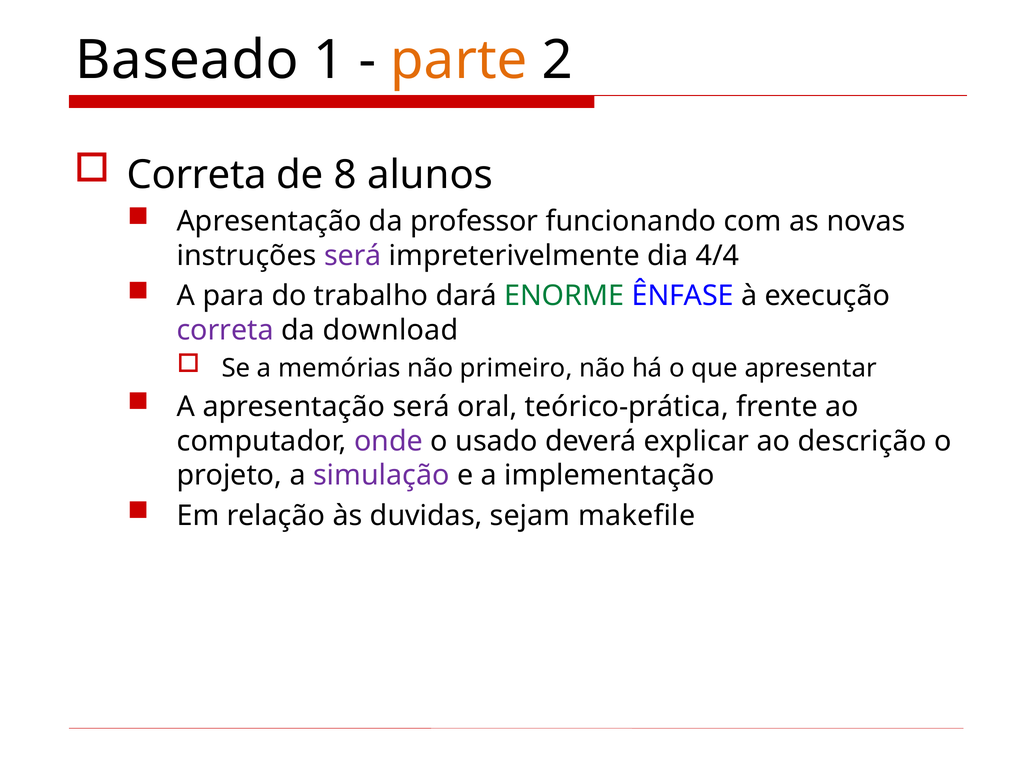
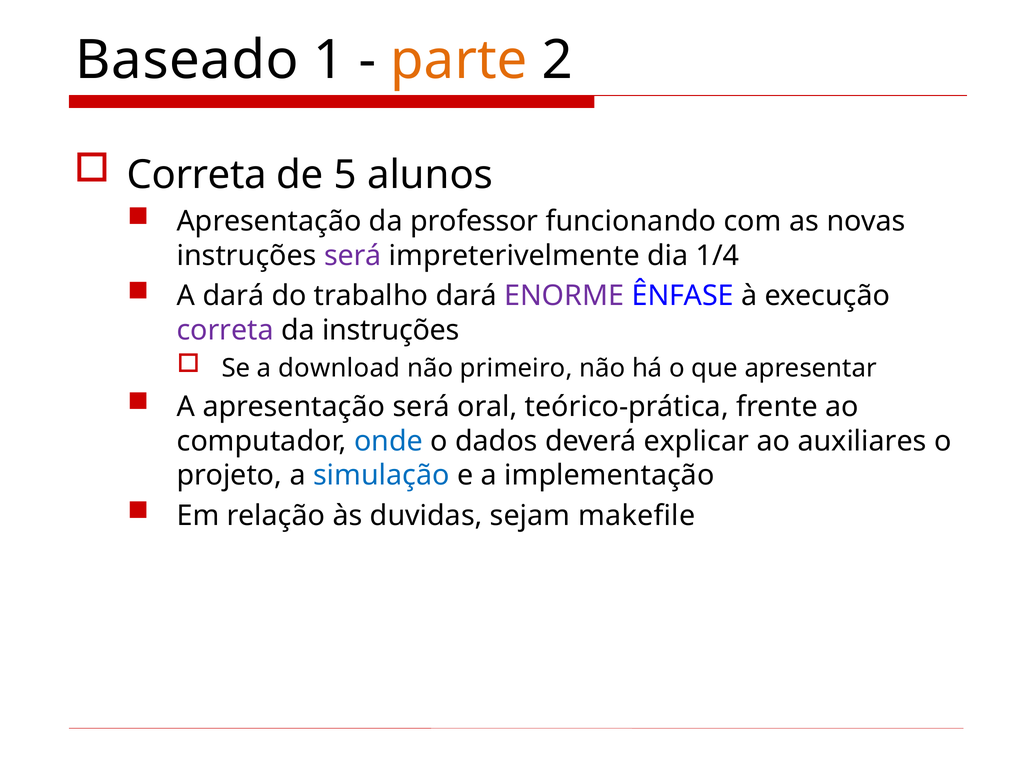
8: 8 -> 5 (345, 175)
4/4: 4/4 -> 1/4 (718, 256)
A para: para -> dará (233, 296)
ENORME colour: green -> purple (564, 296)
da download: download -> instruções (391, 330)
memórias: memórias -> download (339, 368)
onde colour: purple -> blue (389, 441)
usado: usado -> dados (496, 441)
descrição: descrição -> auxiliares (862, 441)
simulação colour: purple -> blue (381, 475)
